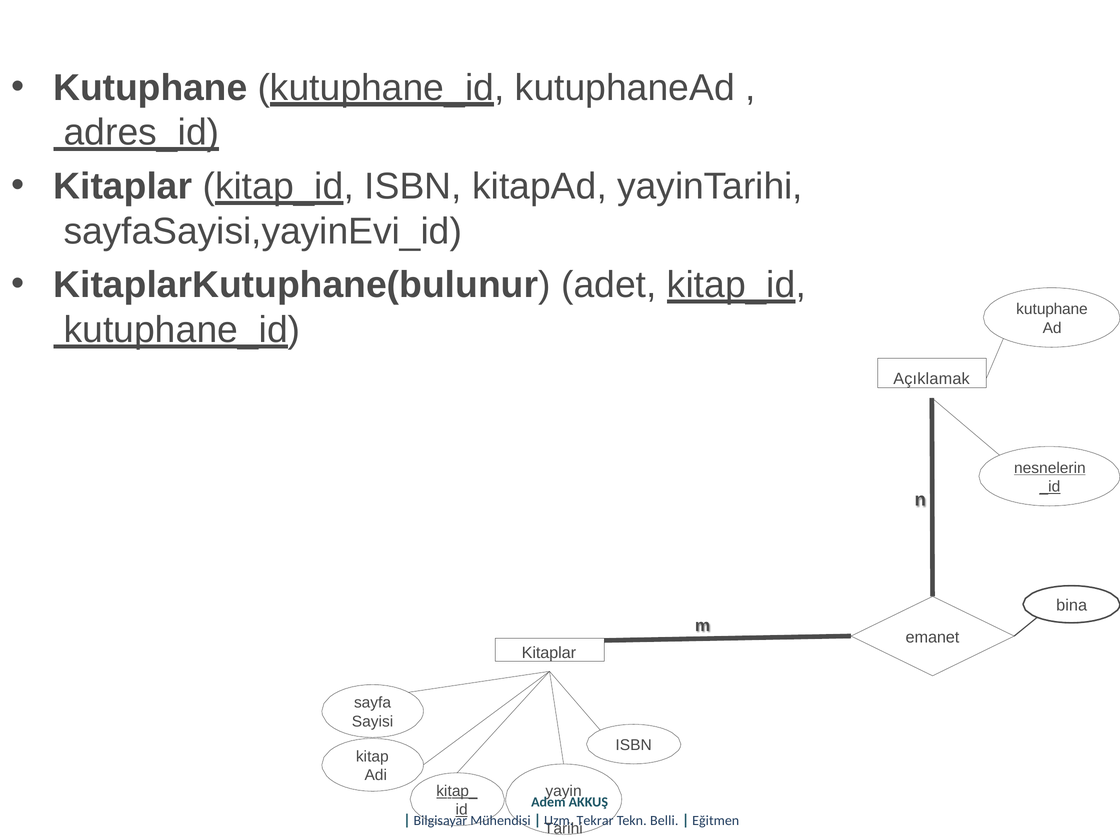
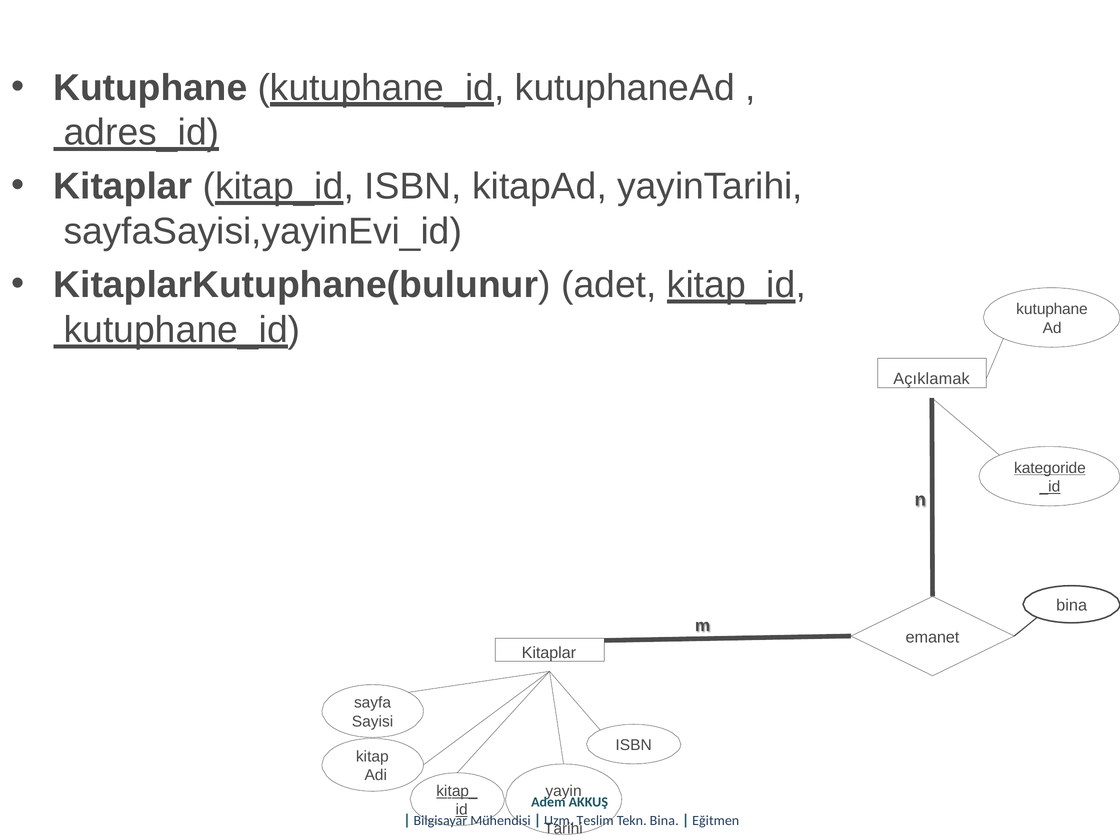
nesnelerin: nesnelerin -> kategoride (1050, 468)
Tekrar: Tekrar -> Teslim (595, 821)
Tekn Belli: Belli -> Bina (664, 821)
